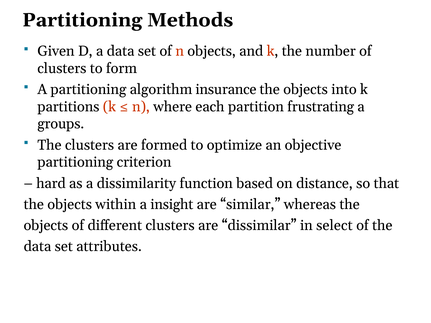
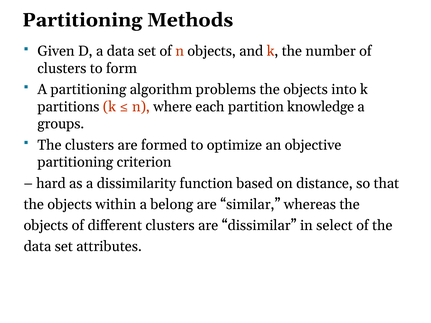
insurance: insurance -> problems (226, 90)
frustrating: frustrating -> knowledge (321, 107)
insight: insight -> belong (172, 204)
